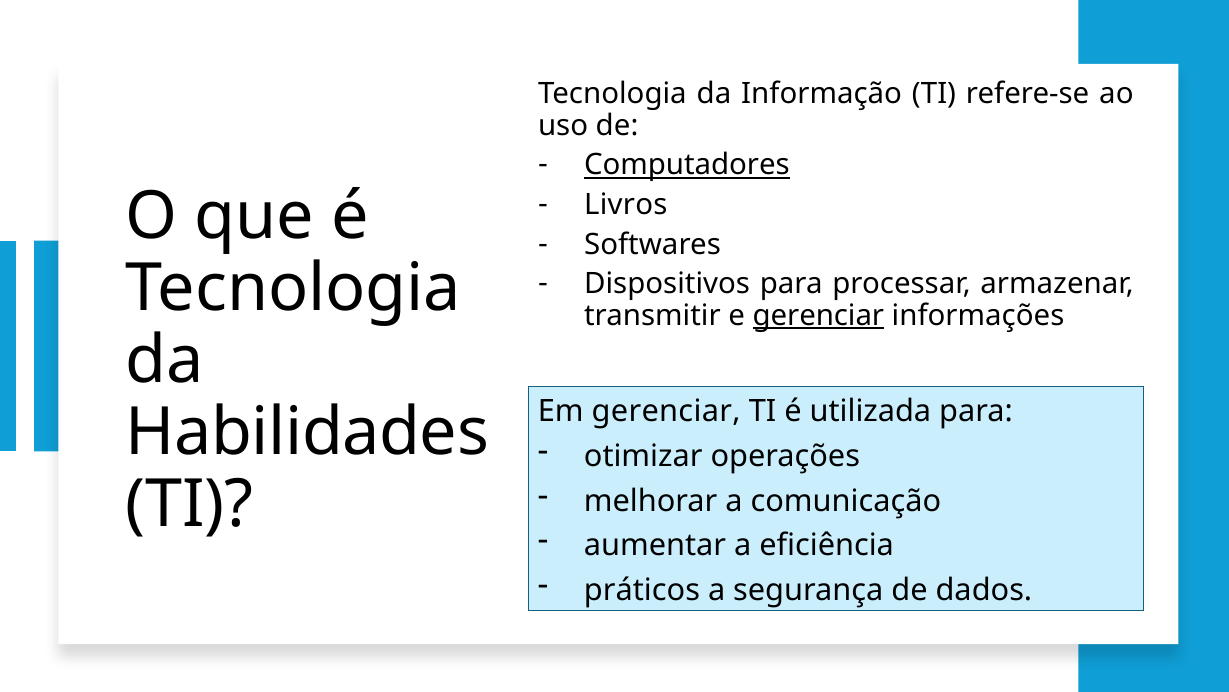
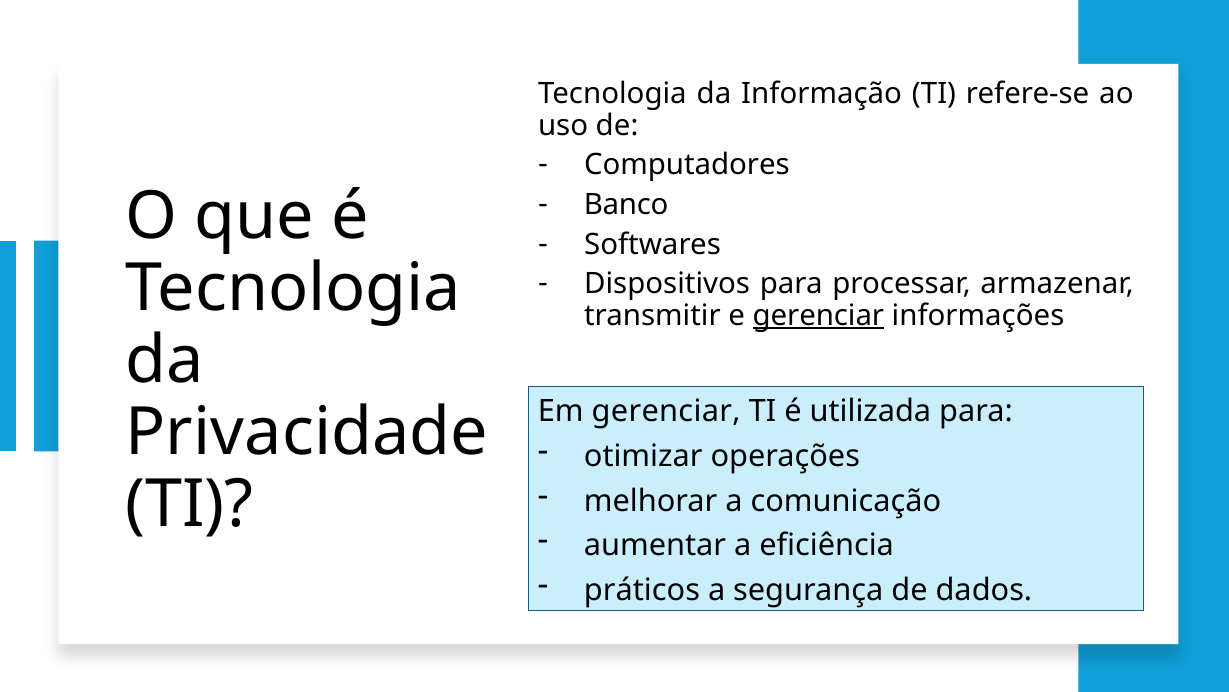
Computadores underline: present -> none (687, 165)
Livros: Livros -> Banco (626, 205)
Habilidades: Habilidades -> Privacidade (307, 432)
